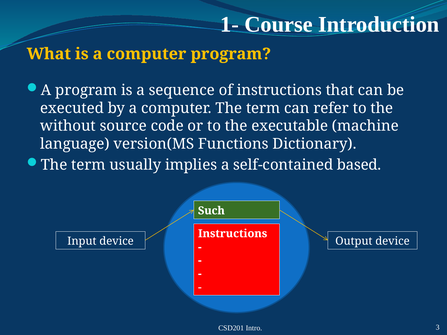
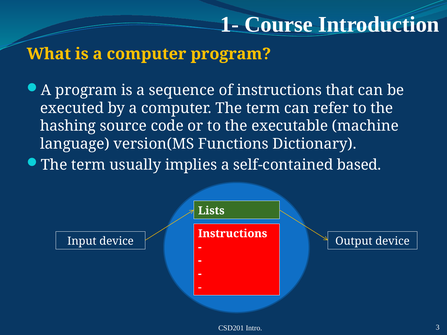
without: without -> hashing (68, 126)
Such: Such -> Lists (211, 211)
